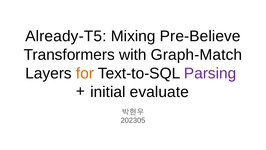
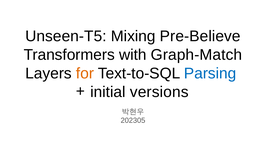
Already-T5: Already-T5 -> Unseen-T5 (66, 36)
Parsing colour: purple -> blue (210, 73)
evaluate: evaluate -> versions (159, 92)
